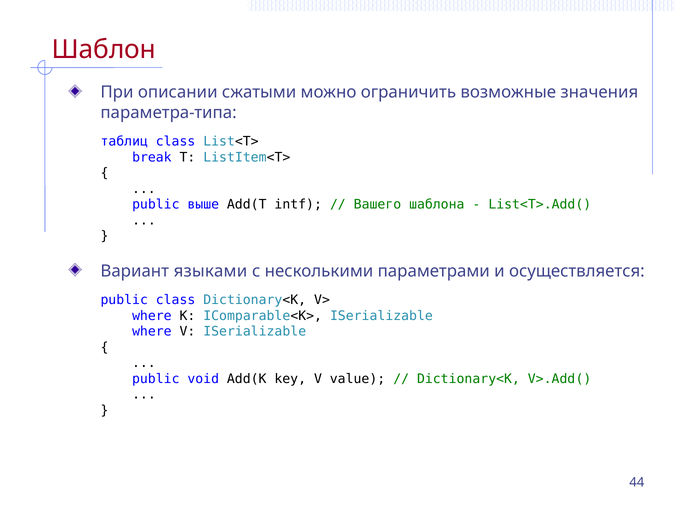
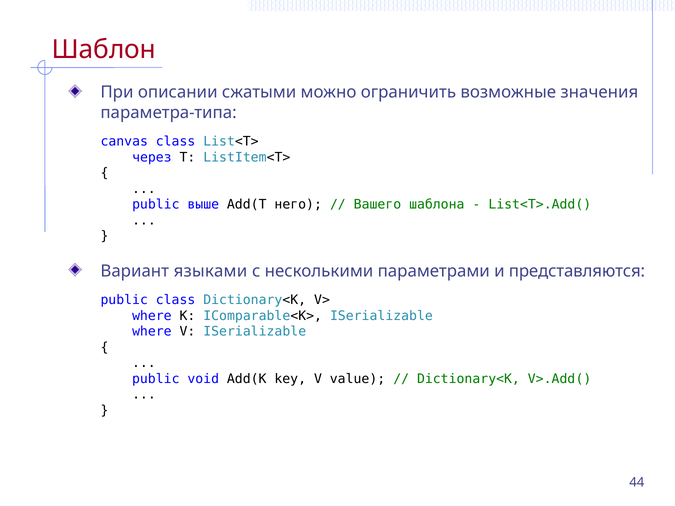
таблиц: таблиц -> canvas (124, 142)
break: break -> через (152, 157)
intf: intf -> него (298, 205)
осуществляется: осуществляется -> представляются (577, 271)
